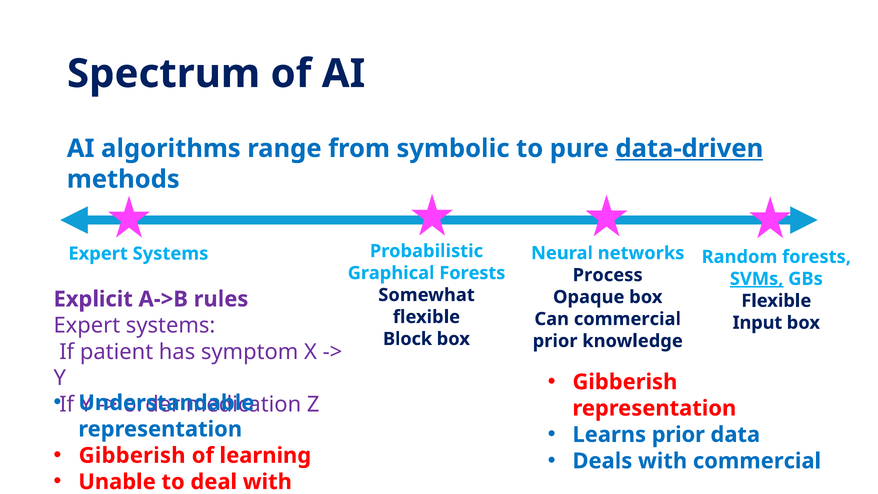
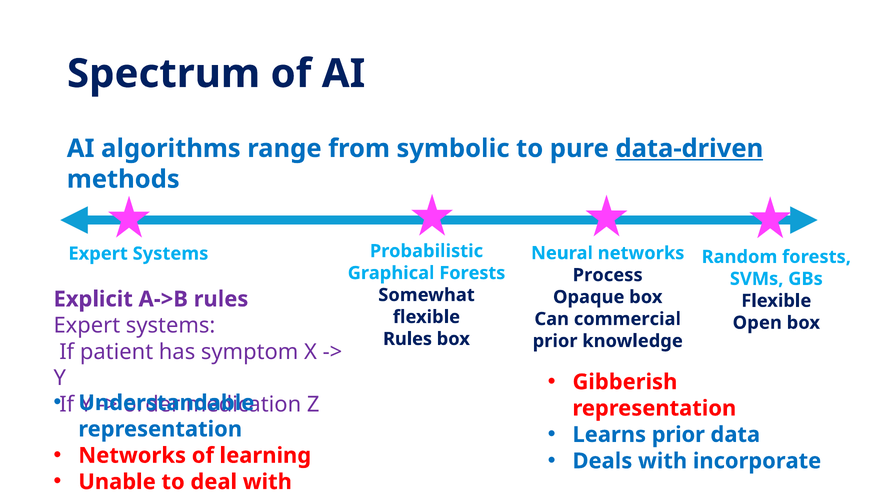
SVMs underline: present -> none (757, 279)
Input: Input -> Open (757, 323)
Block: Block -> Rules (408, 339)
Gibberish: Gibberish -> Networks (132, 455)
with commercial: commercial -> incorporate (757, 461)
